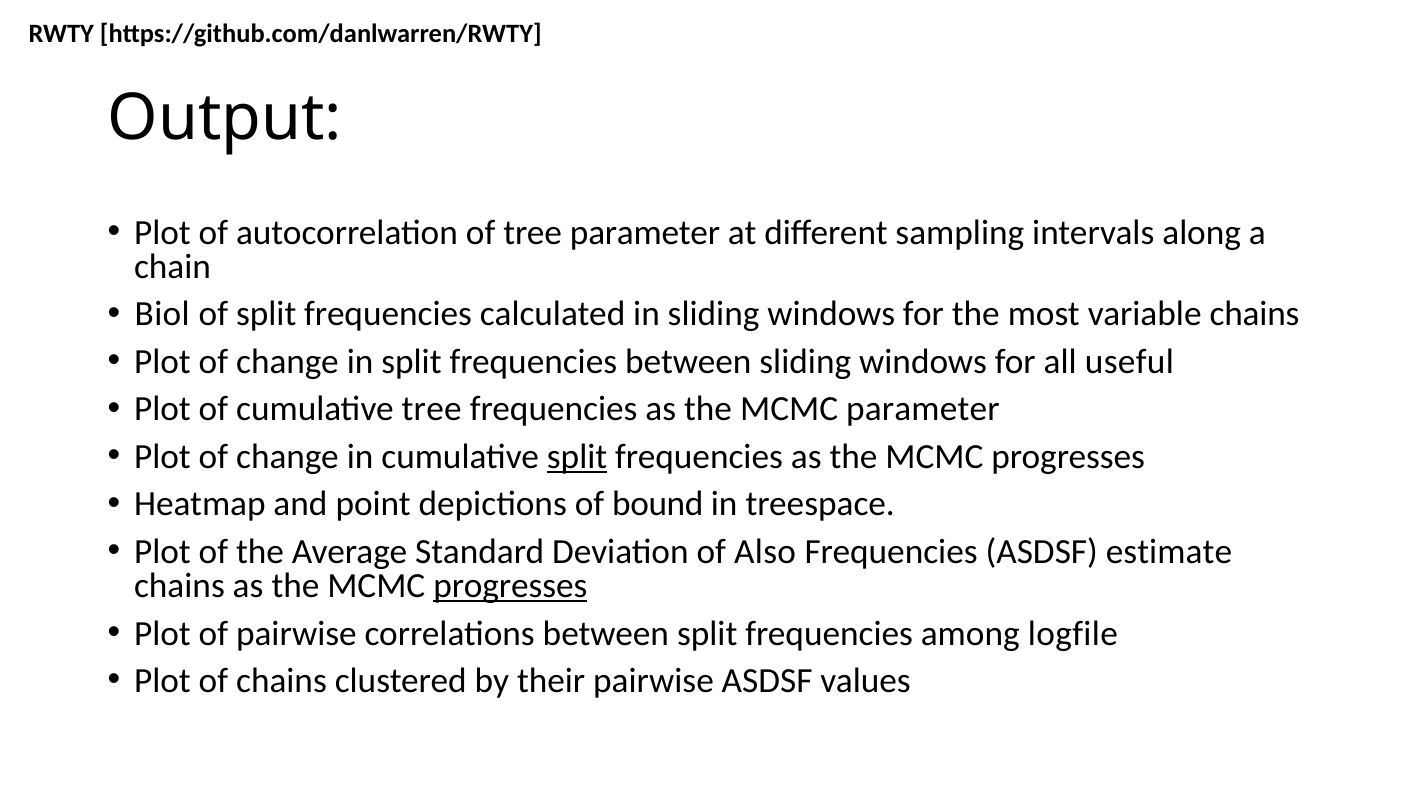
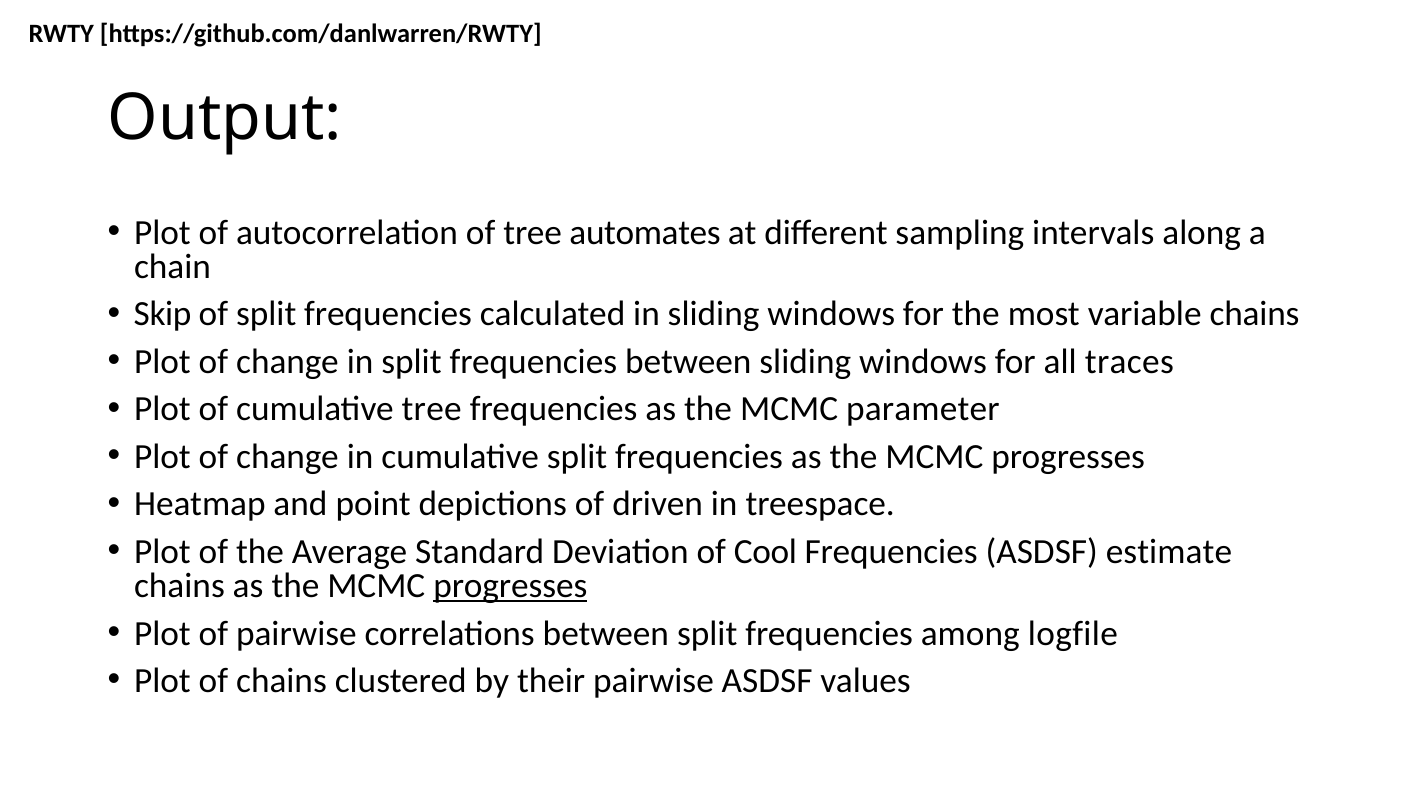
tree parameter: parameter -> automates (645, 232)
Biol: Biol -> Skip (163, 314)
useful: useful -> traces (1129, 362)
split underline: present -> none (577, 457)
bound: bound -> driven (658, 504)
Also: Also -> Cool (765, 552)
